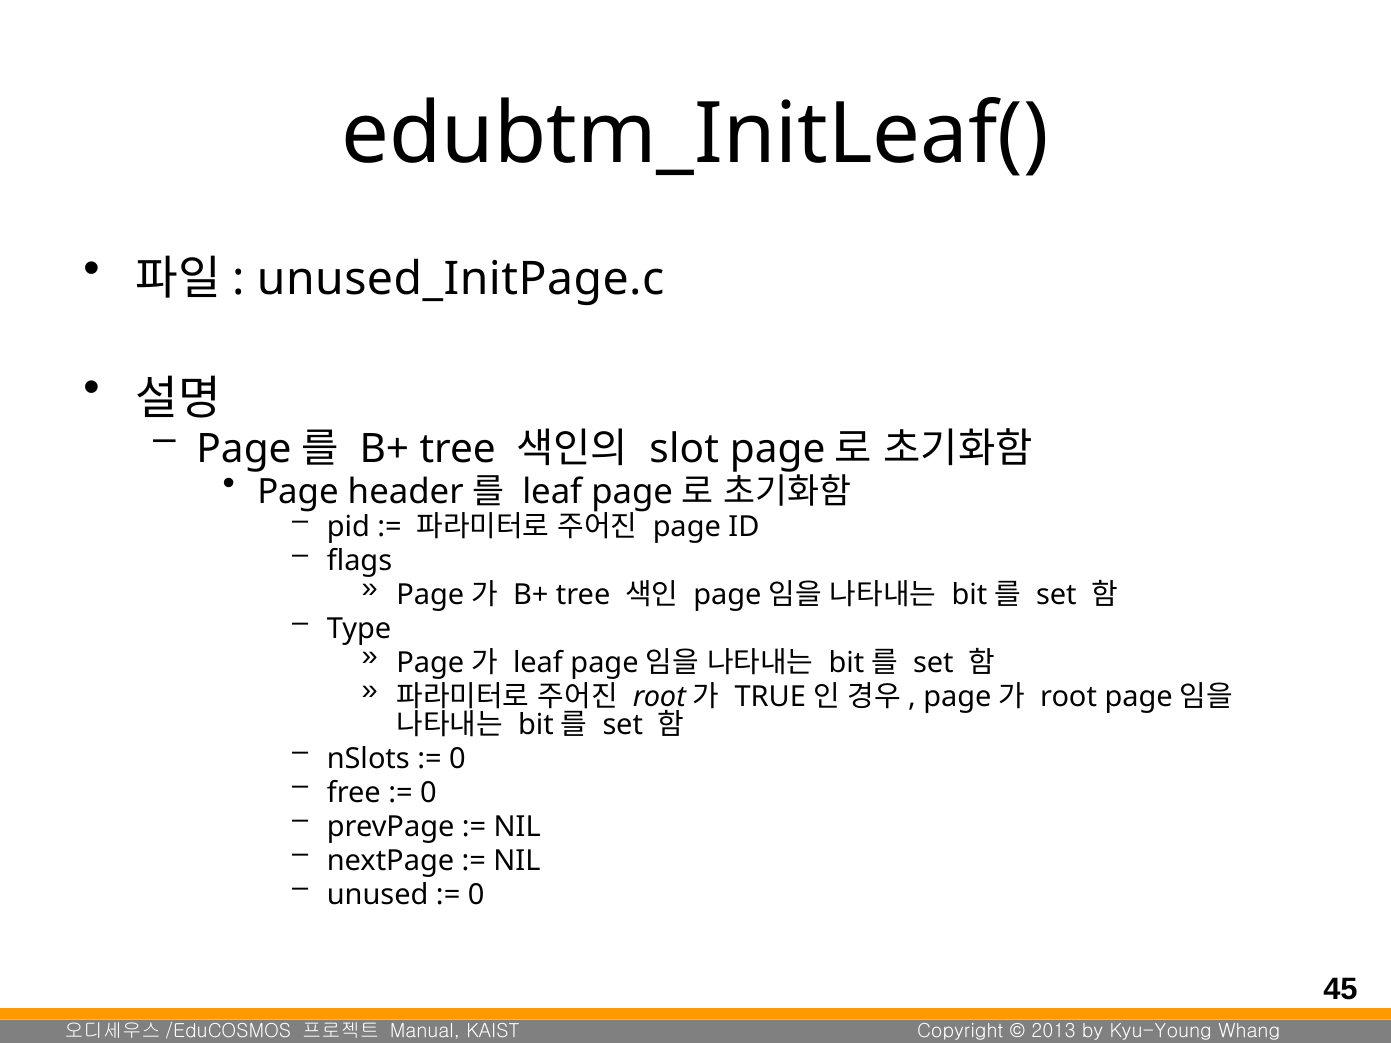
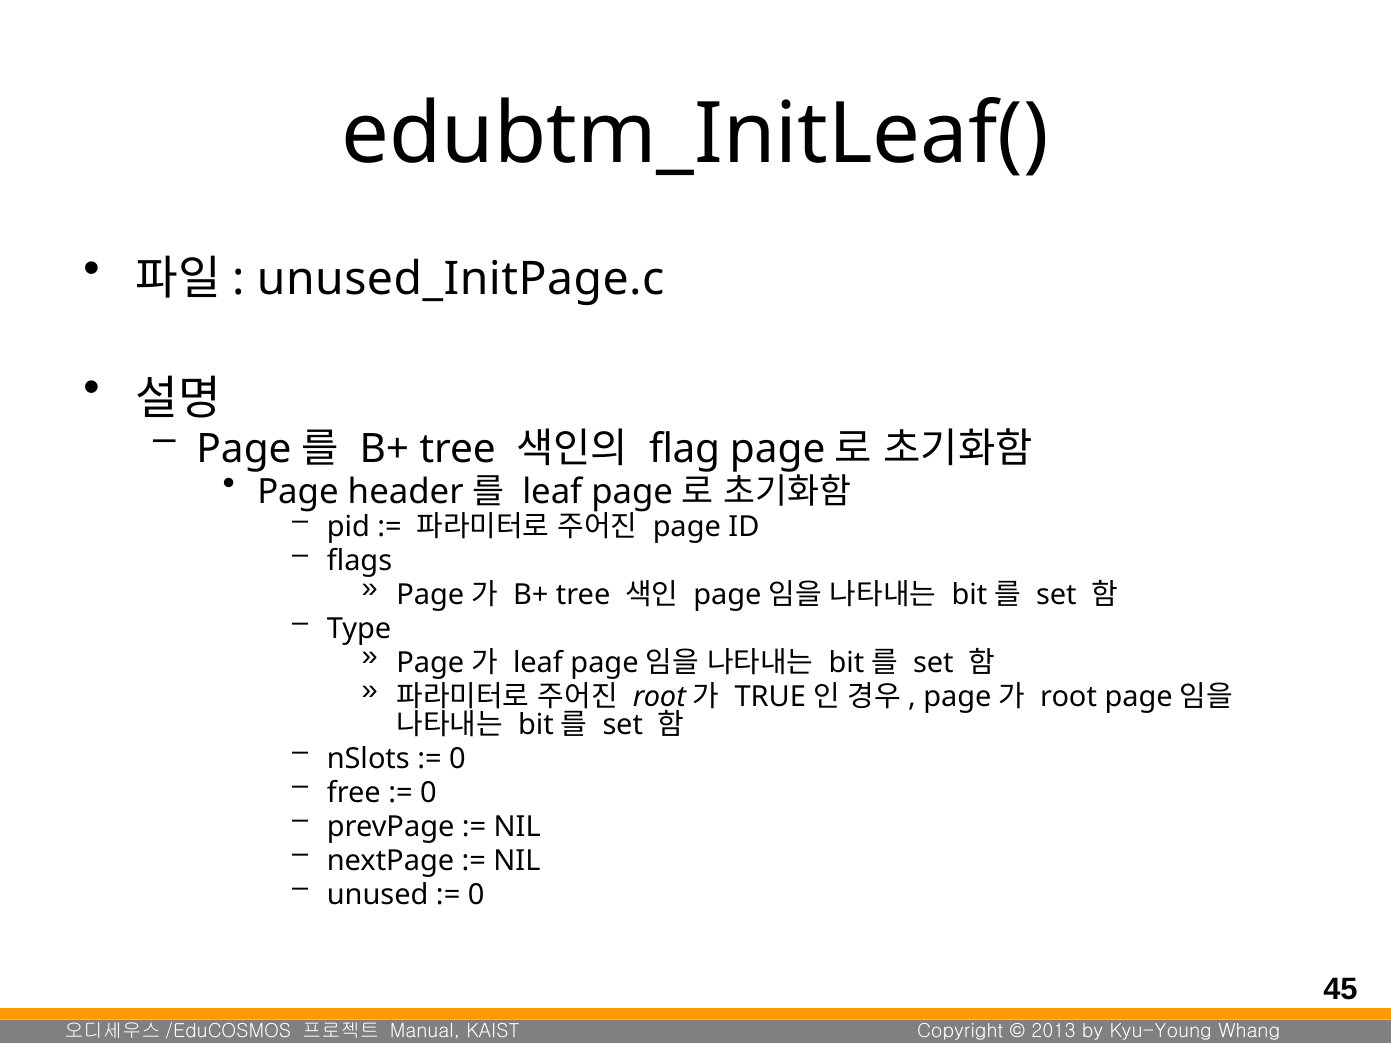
slot: slot -> flag (685, 449)
